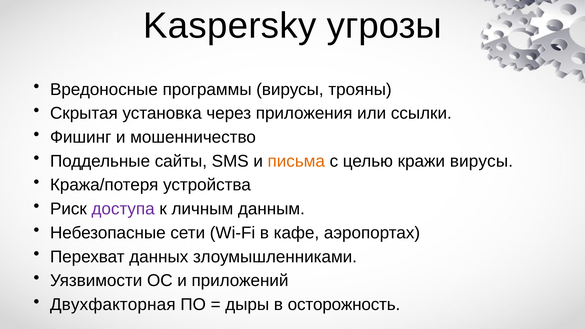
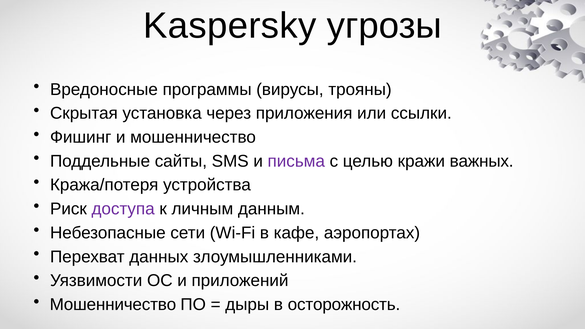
письма colour: orange -> purple (296, 161)
кражи вирусы: вирусы -> важных (482, 161)
Двухфакторная: Двухфакторная -> Мошенничество (113, 305)
